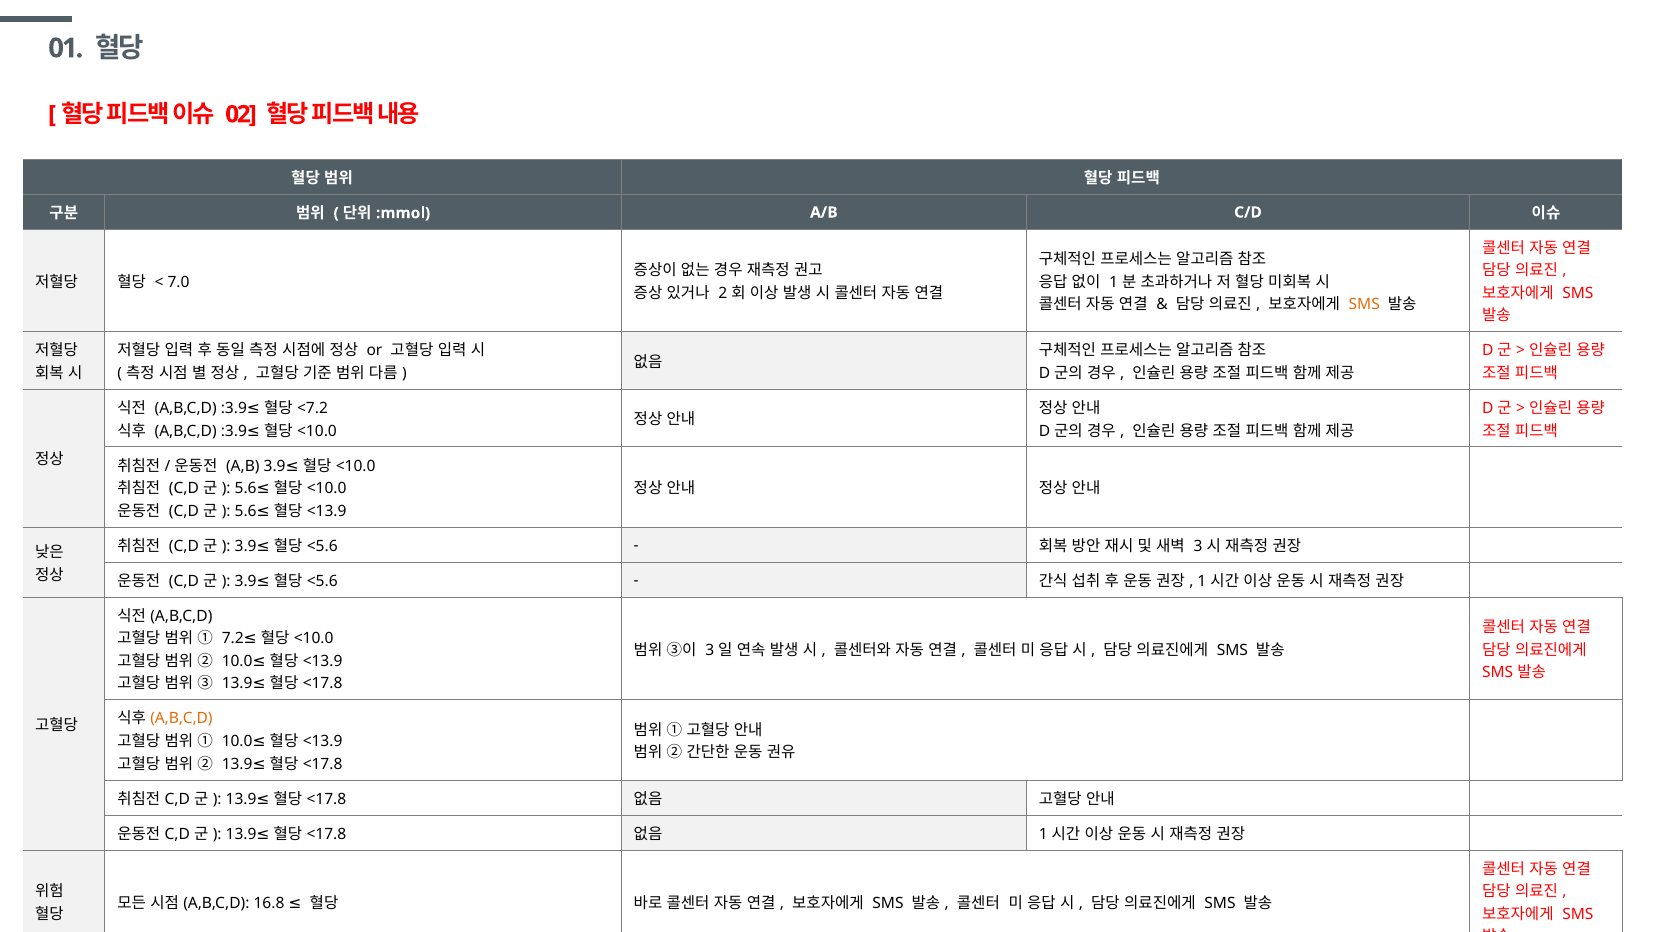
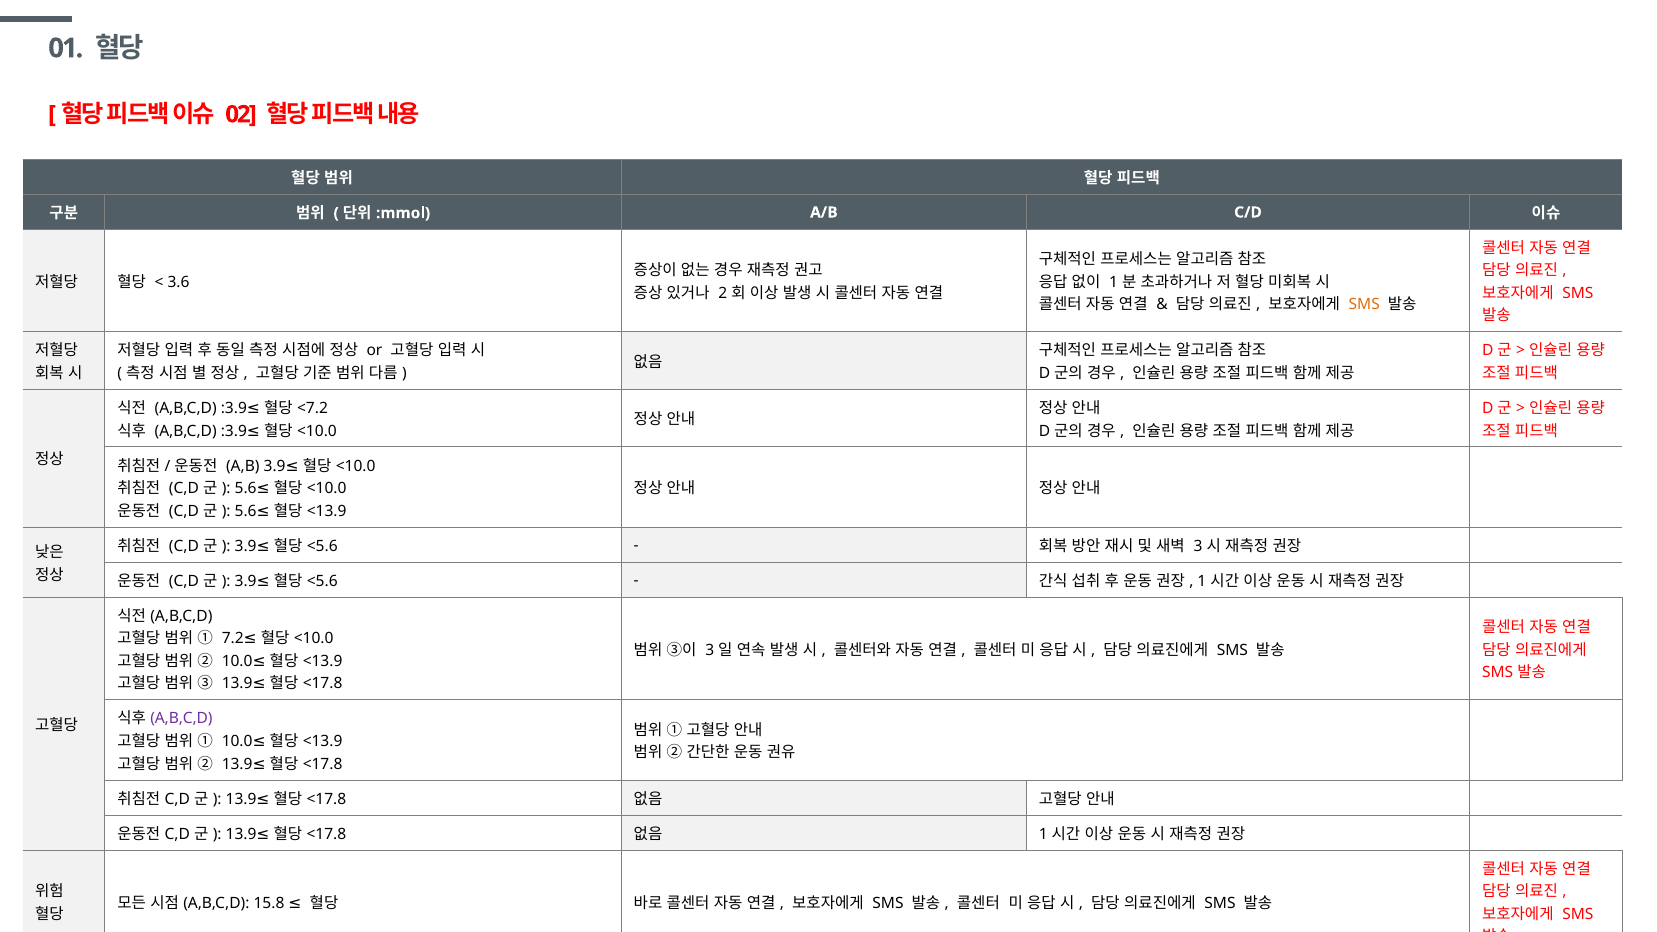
7.0: 7.0 -> 3.6 (179, 282)
A,B,C,D colour: orange -> purple (181, 719)
16.8: 16.8 -> 15.8 (269, 903)
